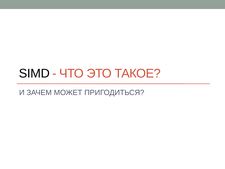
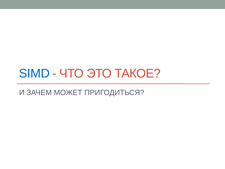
SIMD colour: black -> blue (34, 73)
